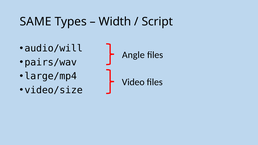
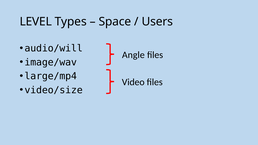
SAME: SAME -> LEVEL (36, 22)
Width: Width -> Space (115, 22)
Script: Script -> Users (157, 22)
pairs/wav: pairs/wav -> image/wav (51, 62)
